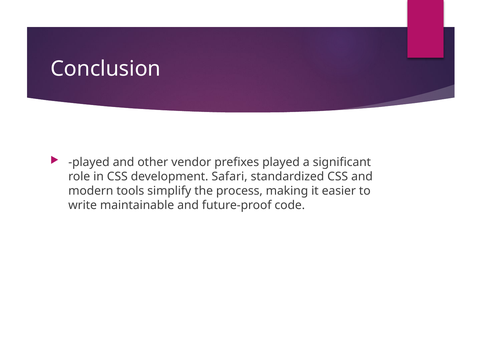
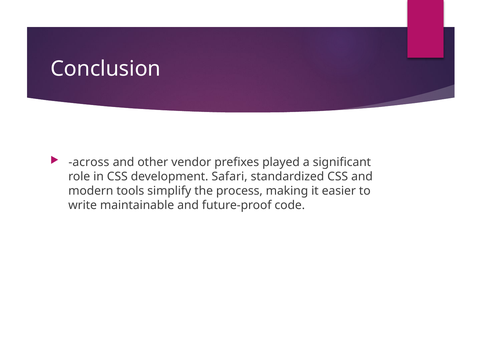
played: played -> across (89, 163)
